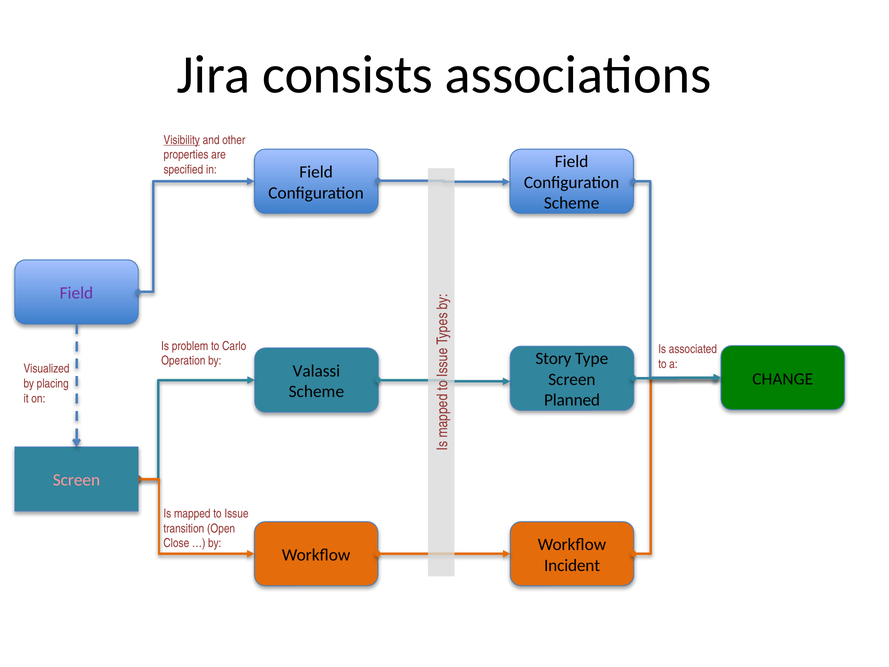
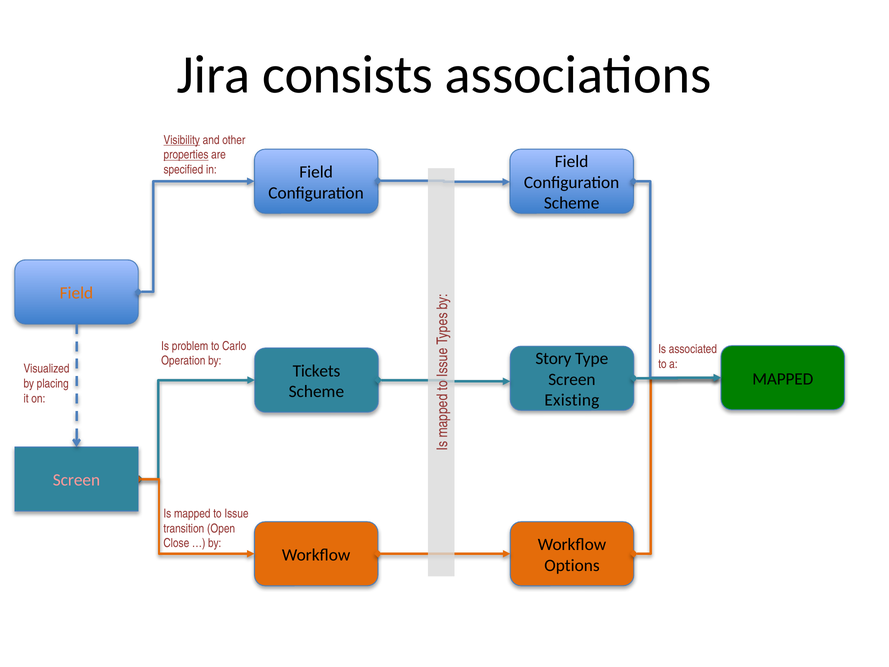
properties underline: none -> present (186, 155)
Field colour: purple -> orange (76, 293)
Valassi: Valassi -> Tickets (316, 371)
CHANGE: CHANGE -> MAPPED (783, 379)
Planned: Planned -> Existing (572, 400)
Incident: Incident -> Options (572, 565)
